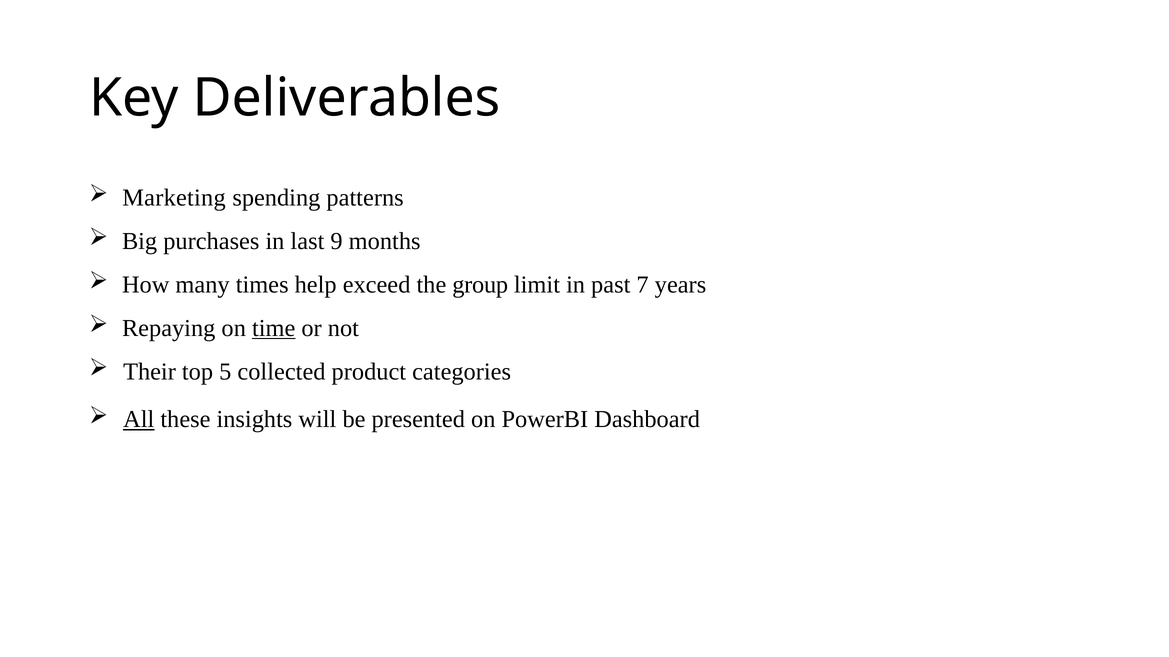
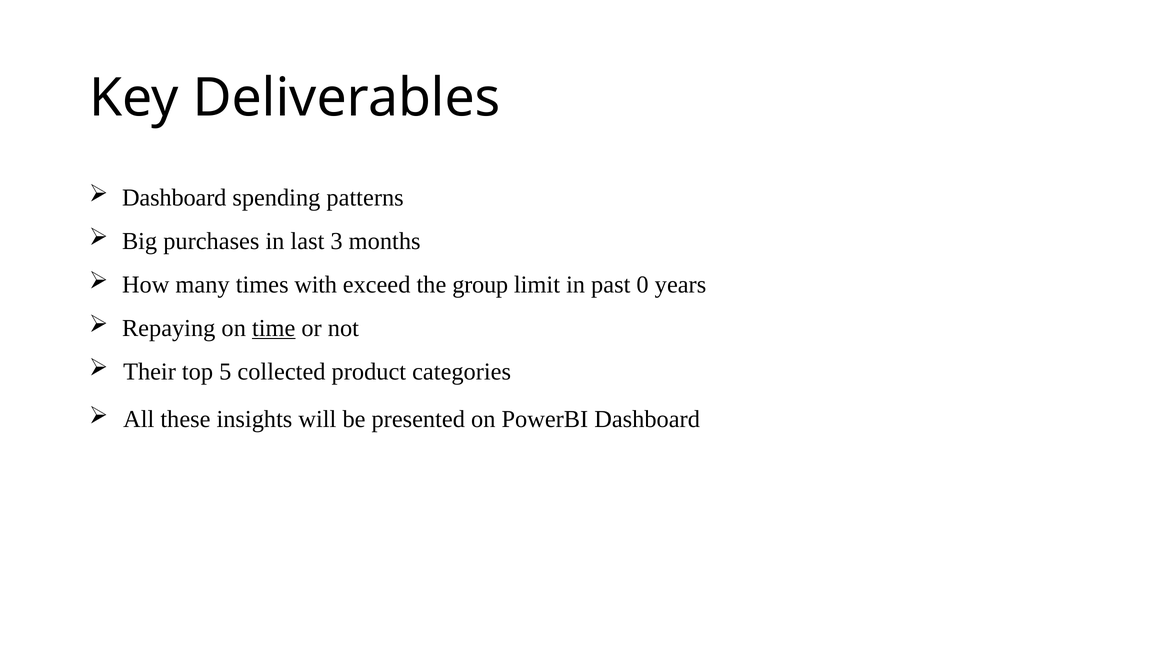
Marketing: Marketing -> Dashboard (174, 198)
9: 9 -> 3 (337, 241)
help: help -> with (316, 285)
7: 7 -> 0 (643, 285)
All underline: present -> none (139, 420)
